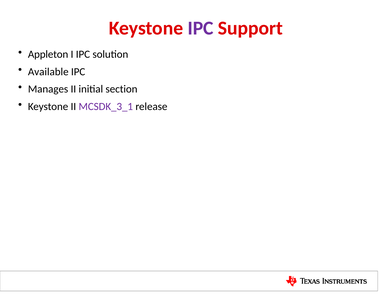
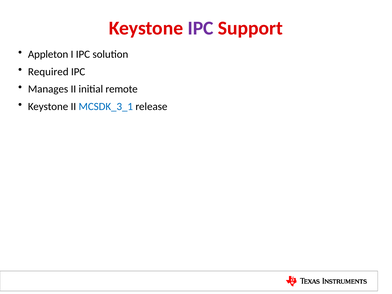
Available: Available -> Required (48, 72)
section: section -> remote (122, 89)
MCSDK_3_1 colour: purple -> blue (106, 107)
